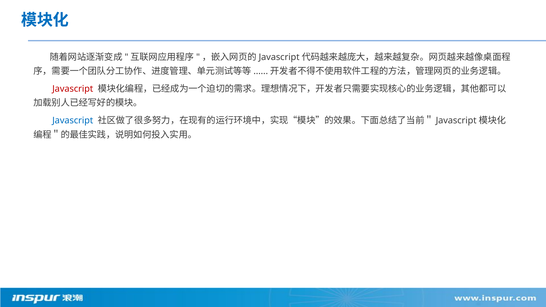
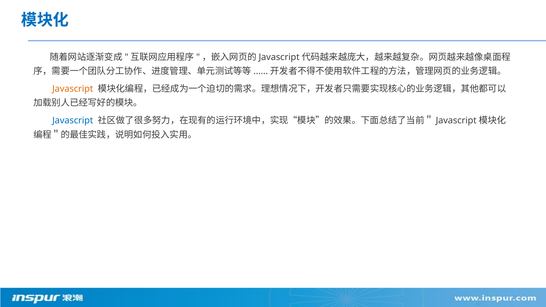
Javascript colour: red -> orange (73, 89)
